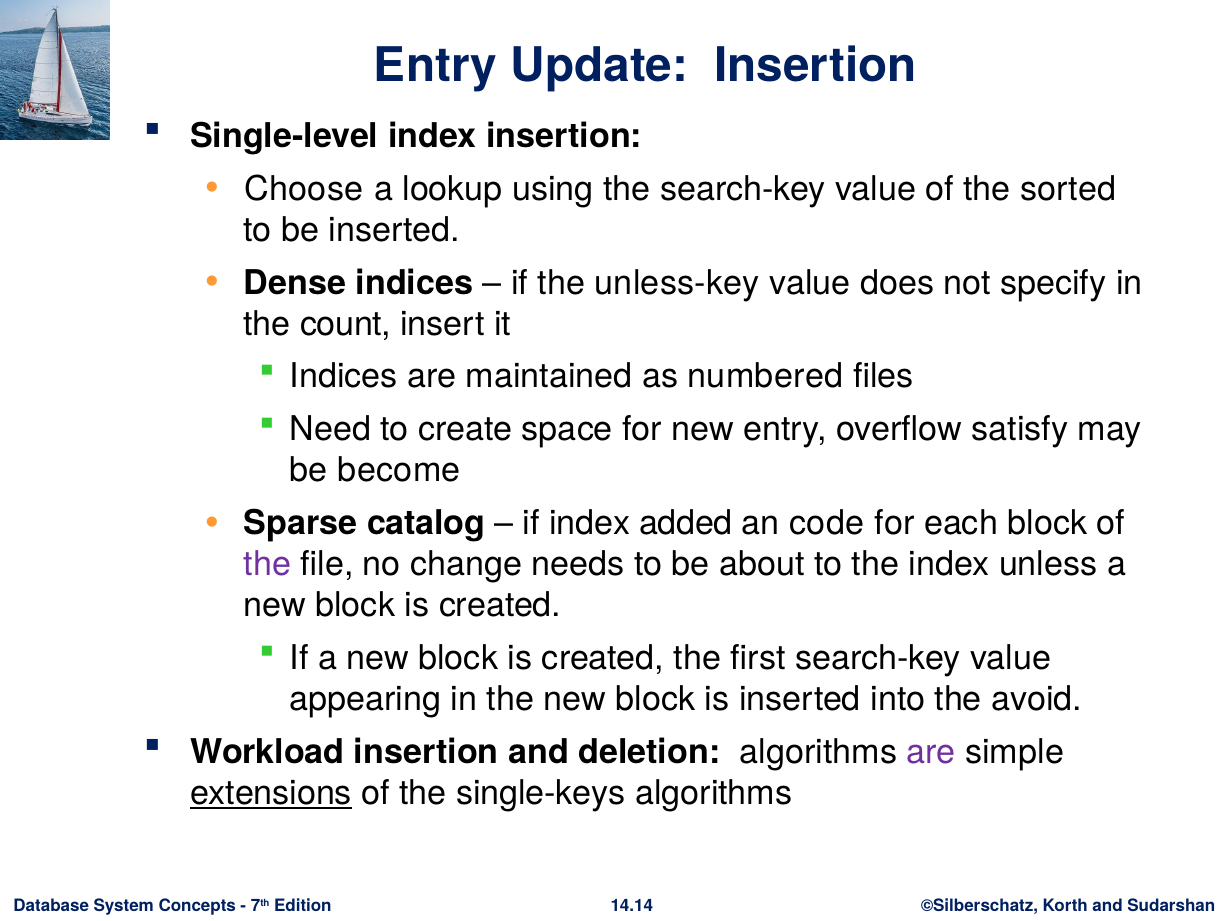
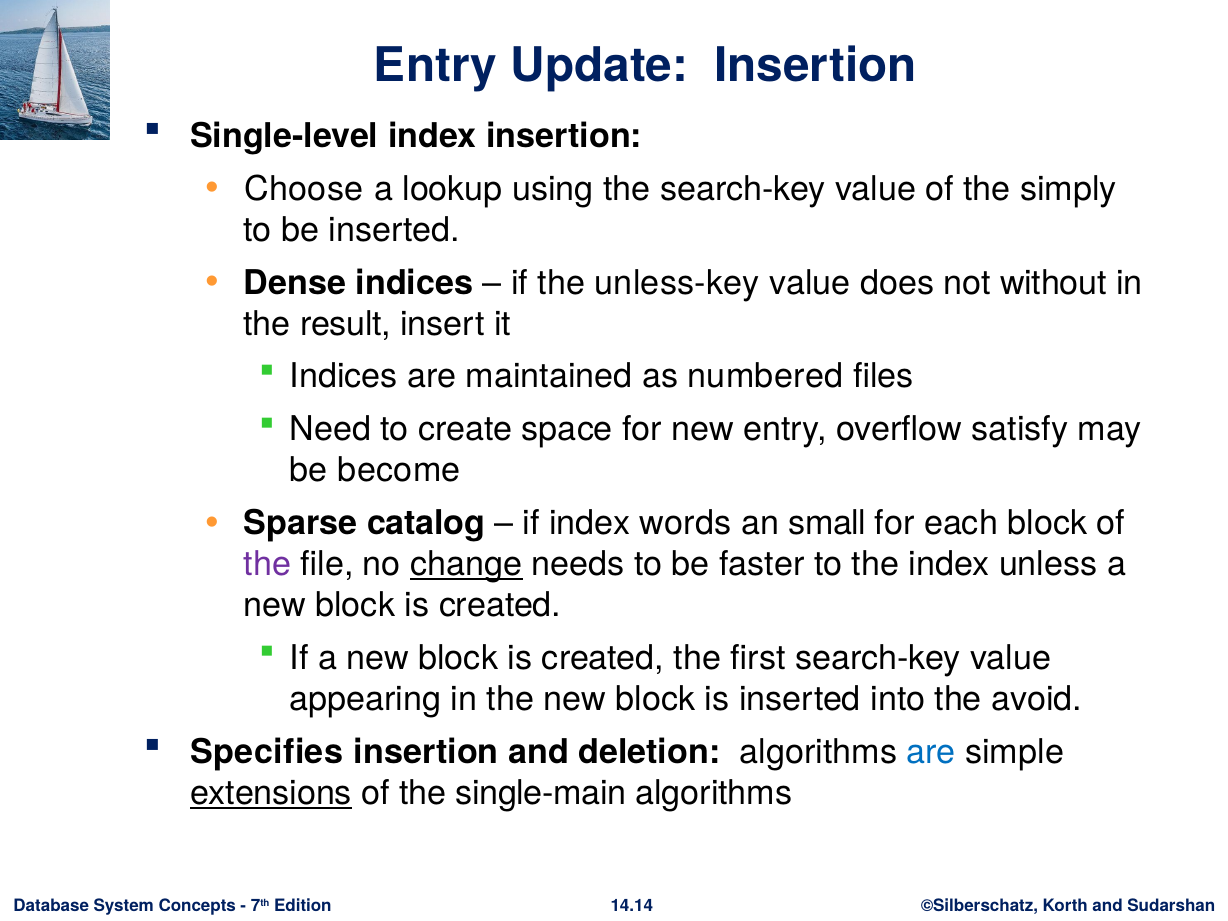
sorted: sorted -> simply (1069, 189)
specify: specify -> without (1054, 283)
count: count -> result (346, 324)
added: added -> words (686, 523)
code: code -> small (827, 523)
change underline: none -> present (466, 564)
about: about -> faster (762, 564)
Workload: Workload -> Specifies (267, 752)
are colour: purple -> blue (931, 752)
single-keys: single-keys -> single-main (541, 793)
